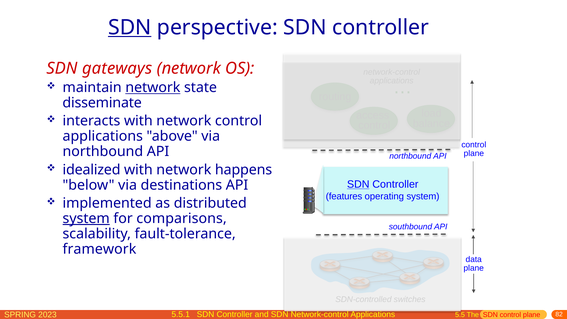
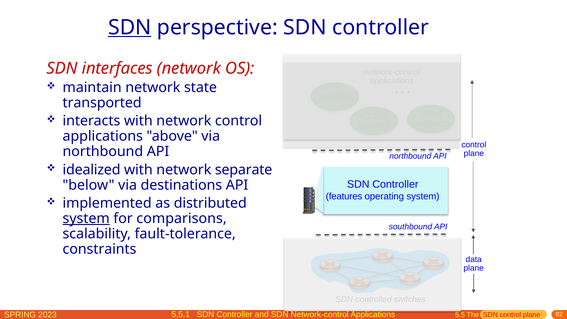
gateways: gateways -> interfaces (117, 68)
network underline: present -> none (153, 87)
disseminate: disseminate -> transported (102, 103)
happens: happens -> separate (244, 170)
SDN underline: present -> none (358, 184)
framework: framework -> constraints (100, 249)
